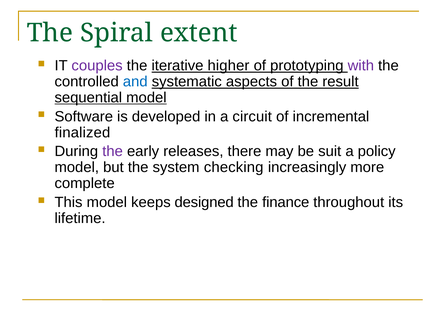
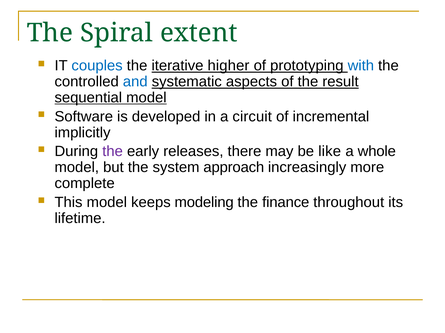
couples colour: purple -> blue (97, 66)
with colour: purple -> blue (361, 66)
finalized: finalized -> implicitly (83, 133)
suit: suit -> like (330, 152)
policy: policy -> whole (377, 152)
checking: checking -> approach (234, 168)
designed: designed -> modeling (204, 203)
